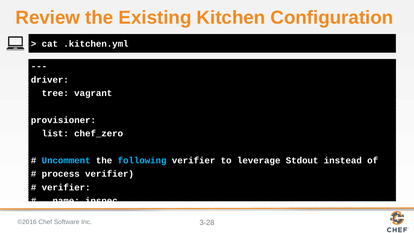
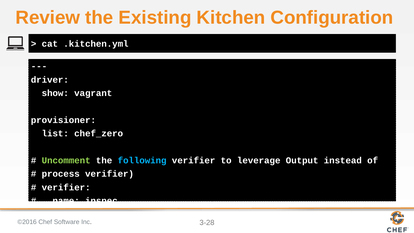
tree: tree -> show (55, 93)
Uncomment colour: light blue -> light green (66, 160)
Stdout: Stdout -> Output (302, 160)
